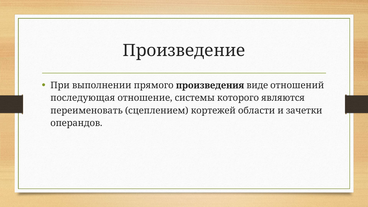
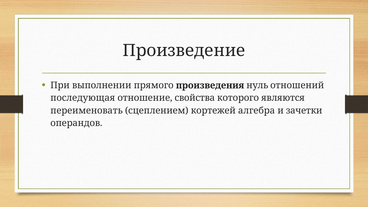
виде: виде -> нуль (257, 85)
системы: системы -> свойства (195, 98)
области: области -> алгебра (257, 110)
